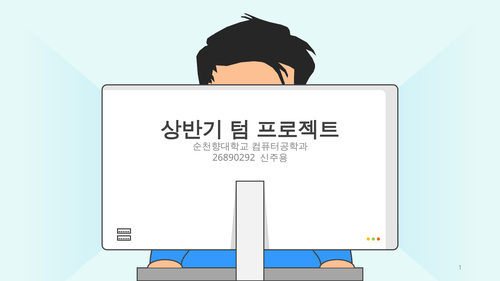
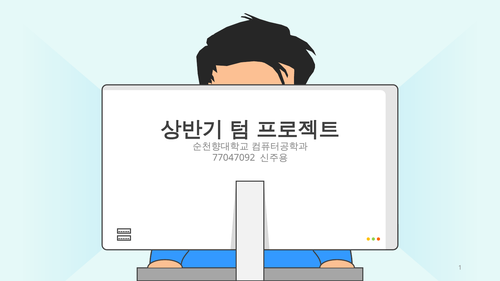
26890292: 26890292 -> 77047092 (234, 158)
